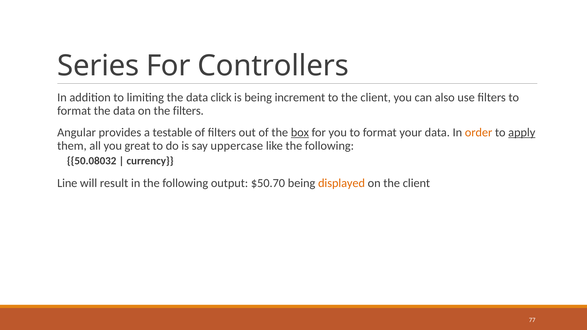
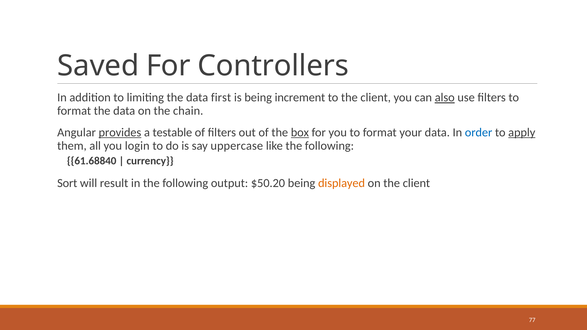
Series: Series -> Saved (98, 66)
click: click -> first (221, 98)
also underline: none -> present (445, 98)
the filters: filters -> chain (188, 111)
provides underline: none -> present (120, 133)
order colour: orange -> blue (479, 133)
great: great -> login (137, 146)
50.08032: 50.08032 -> 61.68840 (92, 161)
Line: Line -> Sort (67, 183)
$50.70: $50.70 -> $50.20 (268, 183)
